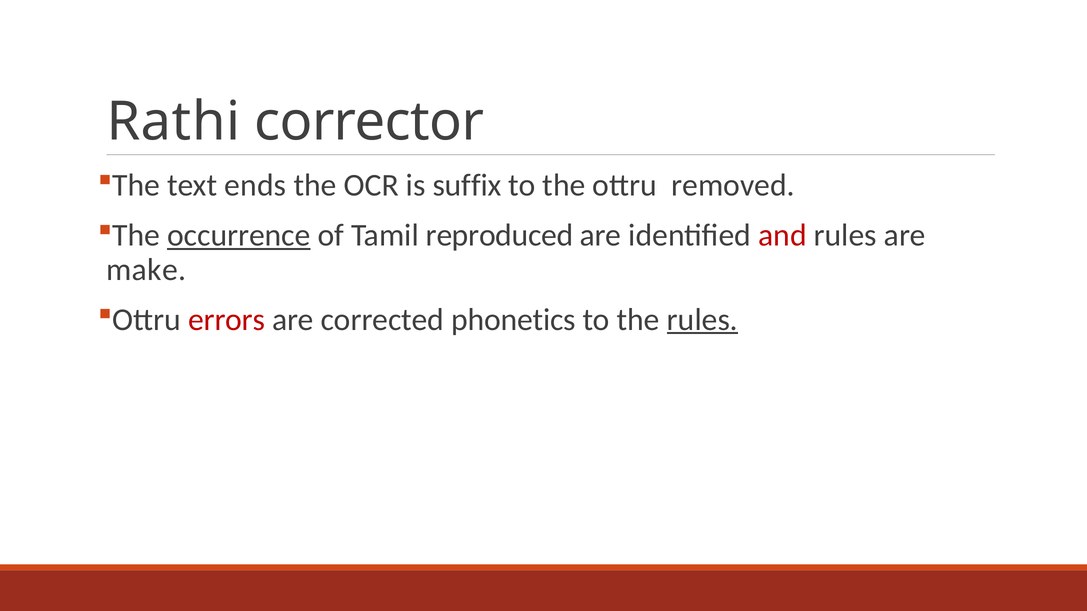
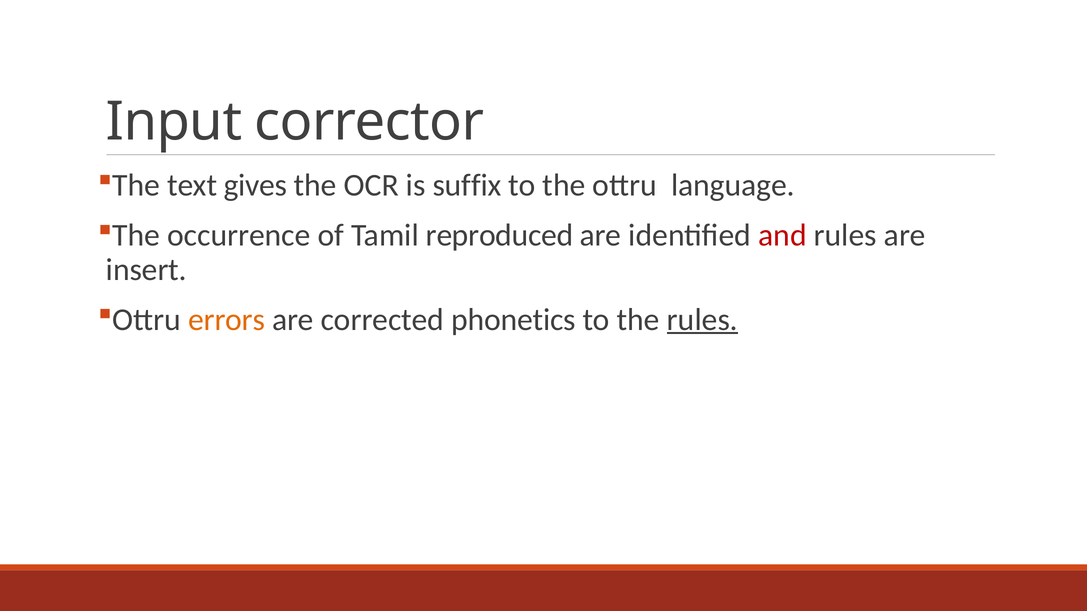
Rathi: Rathi -> Input (174, 122)
ends: ends -> gives (256, 186)
removed: removed -> language (733, 186)
occurrence underline: present -> none (239, 236)
make: make -> insert (146, 270)
errors colour: red -> orange (227, 320)
